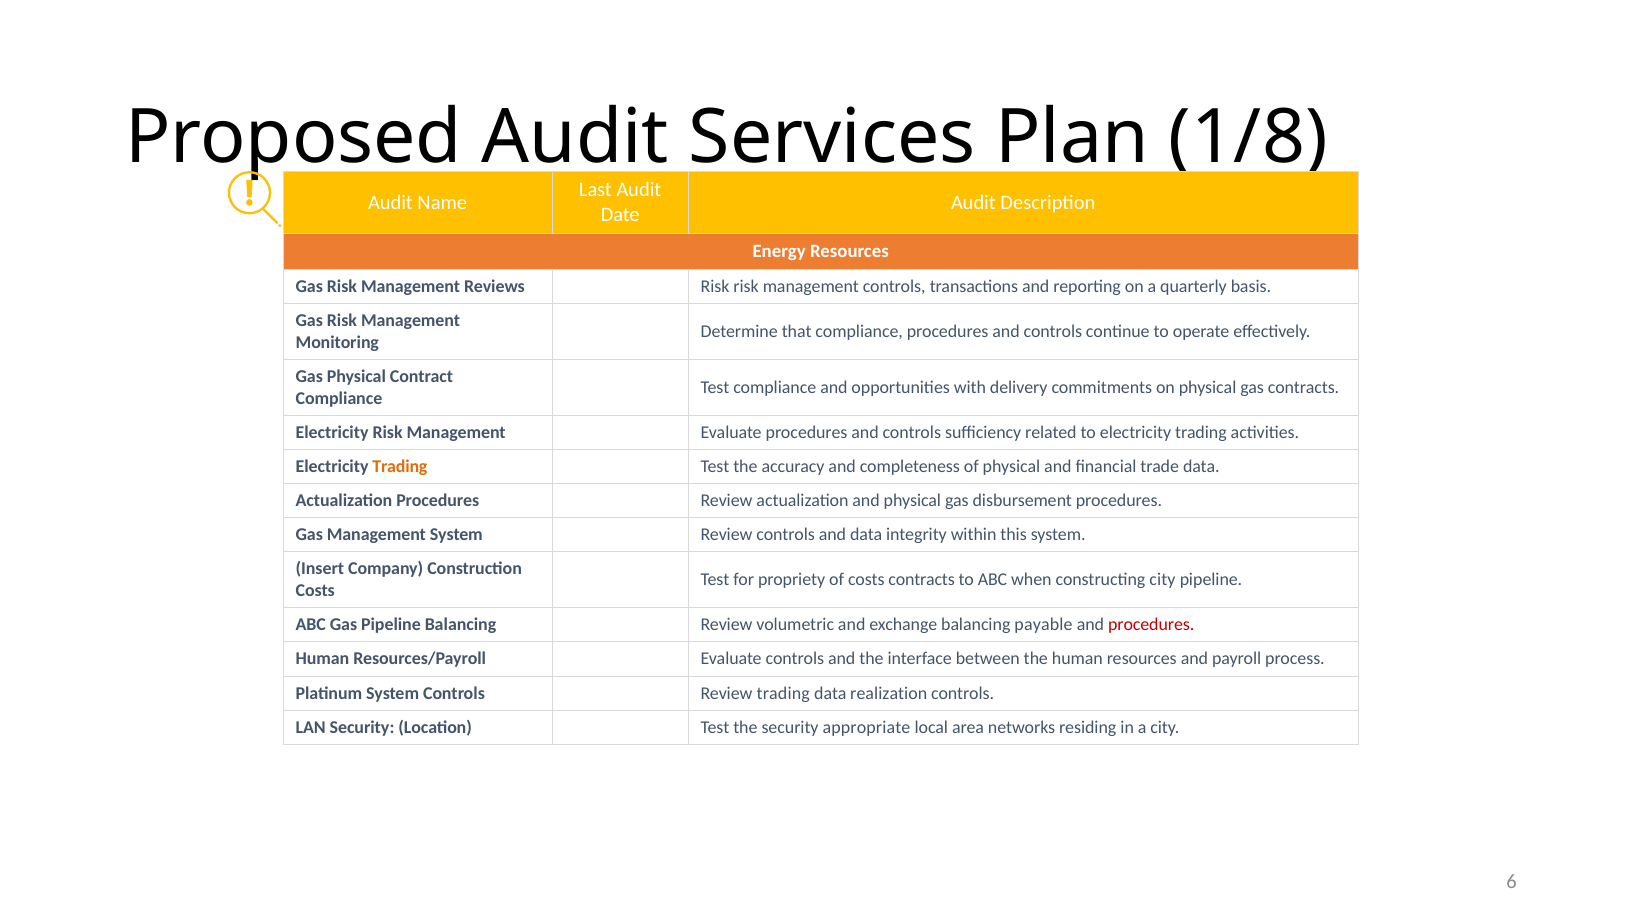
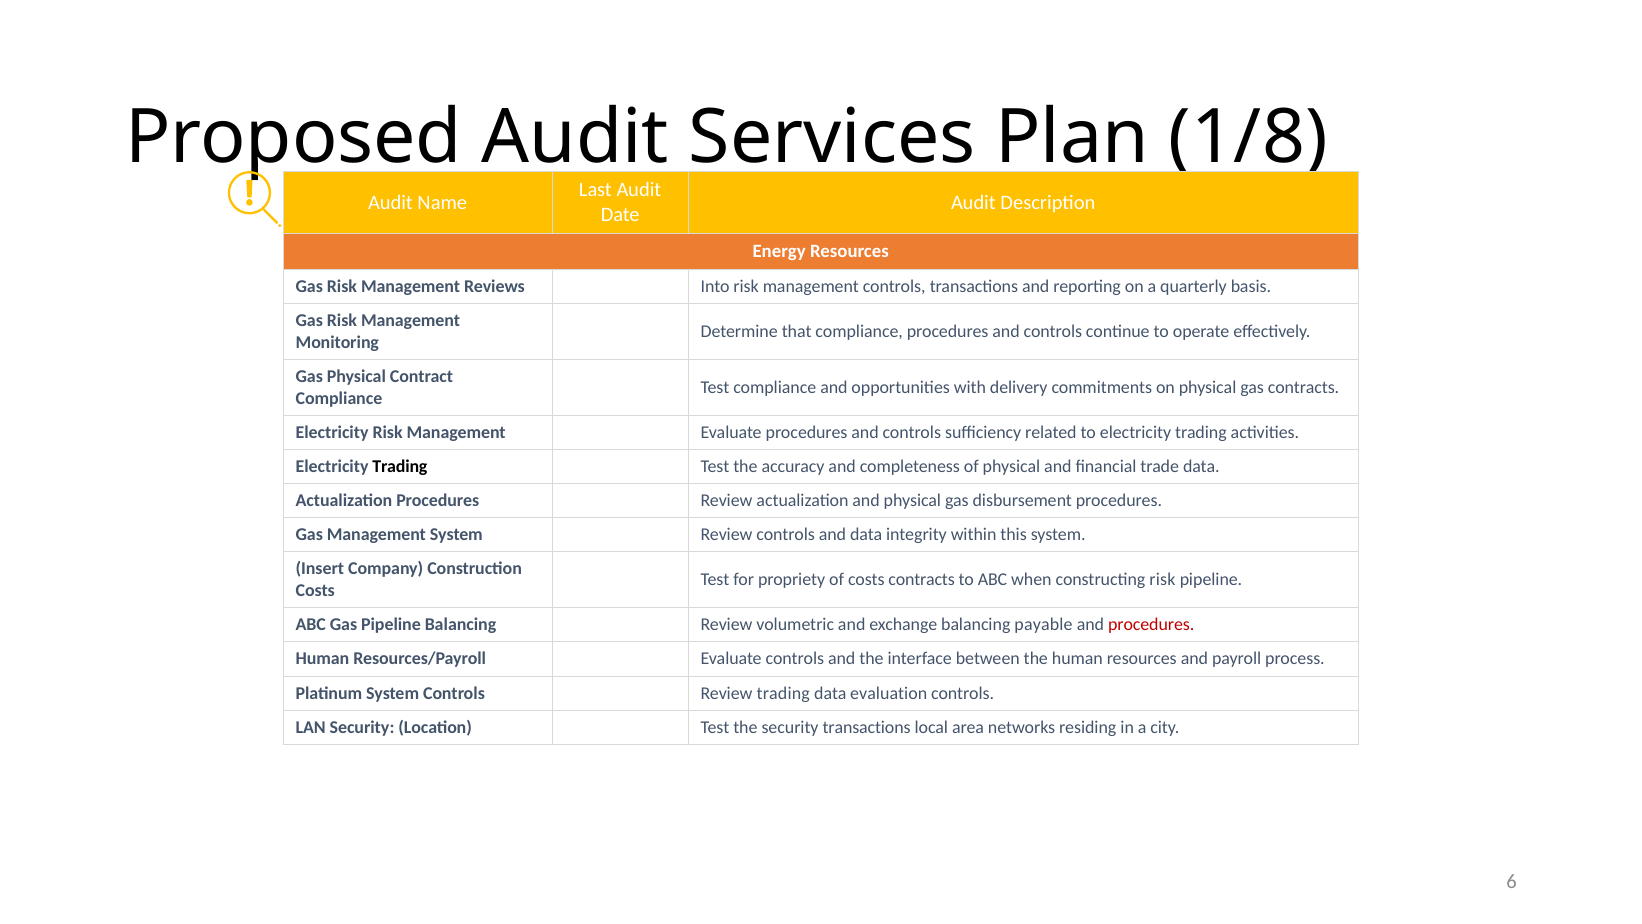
Reviews Risk: Risk -> Into (715, 286)
Trading colour: orange -> black (400, 466)
constructing city: city -> risk (1162, 580)
realization: realization -> evaluation (889, 693)
security appropriate: appropriate -> transactions (867, 727)
